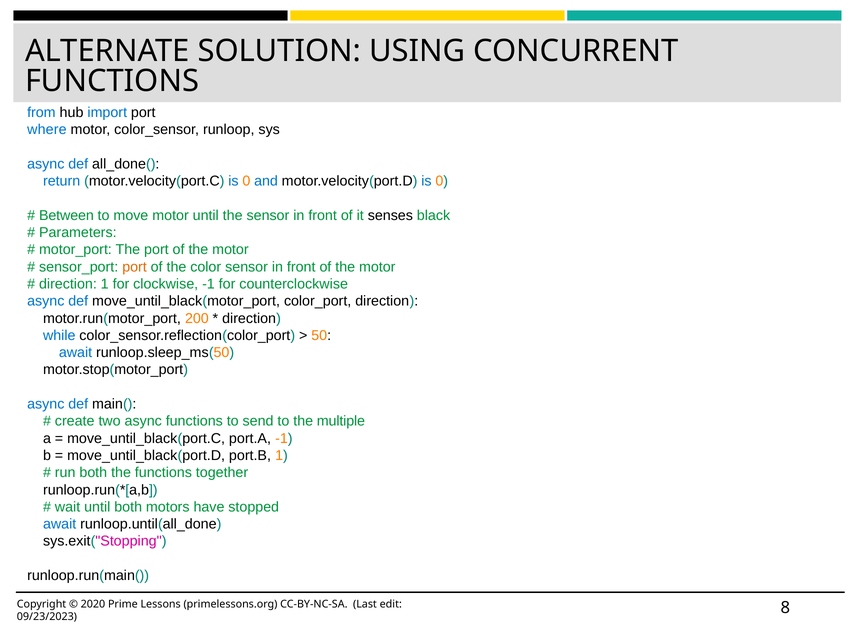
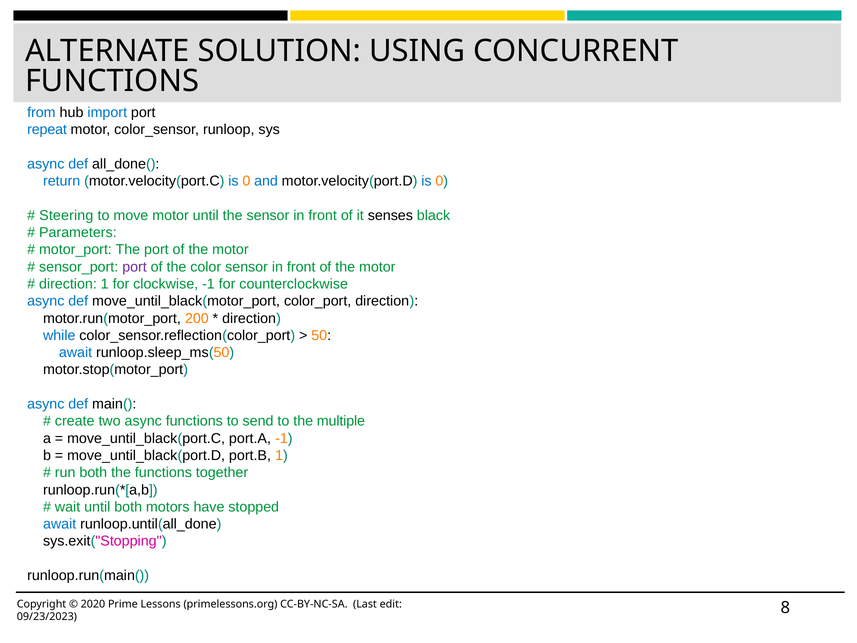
where: where -> repeat (47, 130)
Between: Between -> Steering (66, 215)
port colour: orange -> purple (135, 267)
